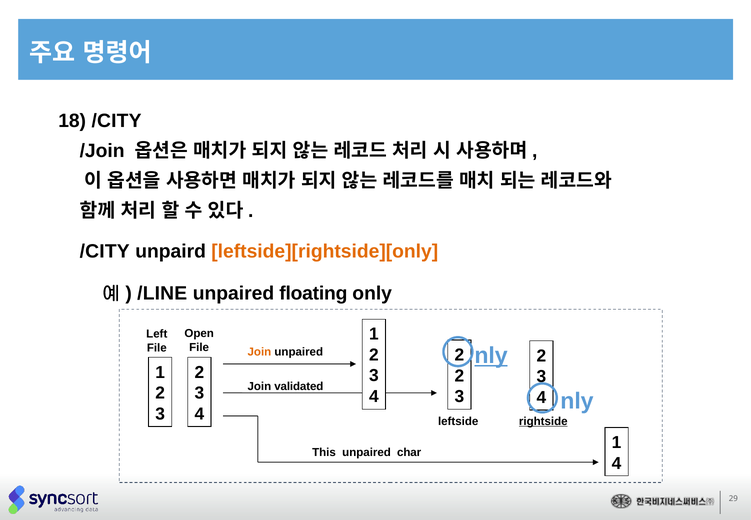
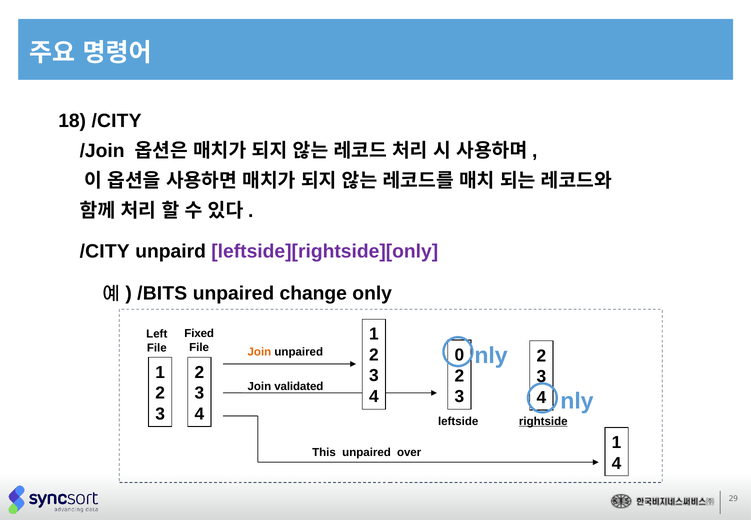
leftside][rightside][only colour: orange -> purple (325, 251)
/LINE: /LINE -> /BITS (162, 294)
floating: floating -> change (313, 294)
Open: Open -> Fixed (199, 333)
nly underline: present -> none (491, 356)
unpaired 2: 2 -> 0 (459, 355)
char: char -> over (409, 452)
